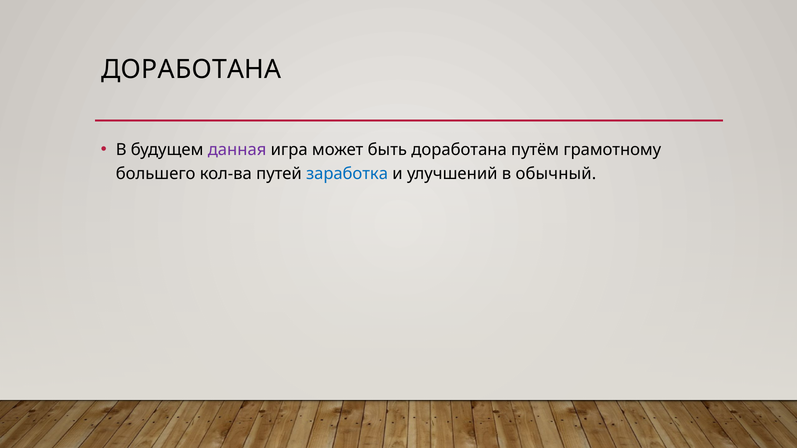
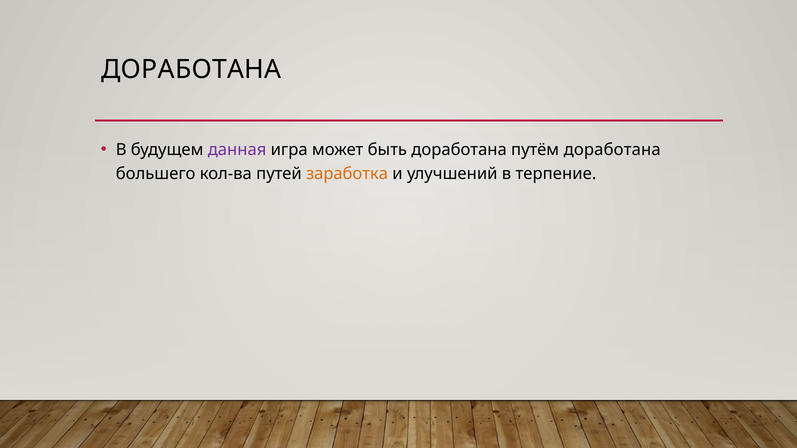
путём грамотному: грамотному -> доработана (612, 150)
заработка colour: blue -> orange (347, 174)
обычный: обычный -> терпение (556, 174)
